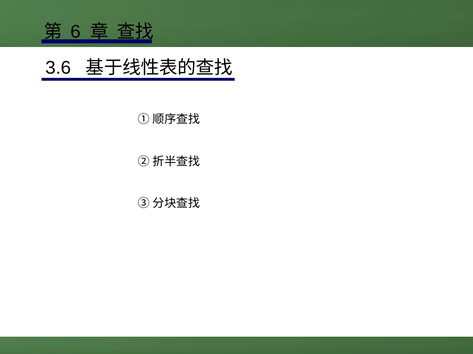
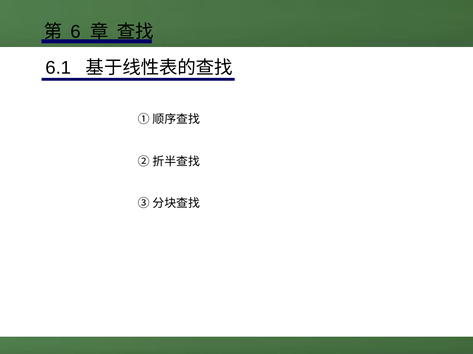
3.6: 3.6 -> 6.1 (58, 68)
